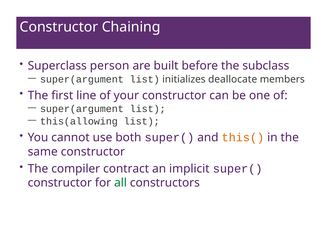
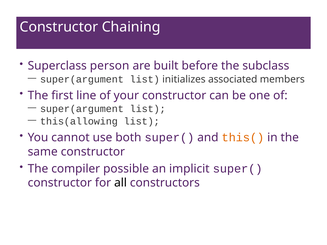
deallocate: deallocate -> associated (233, 79)
contract: contract -> possible (126, 169)
all colour: green -> black (121, 183)
